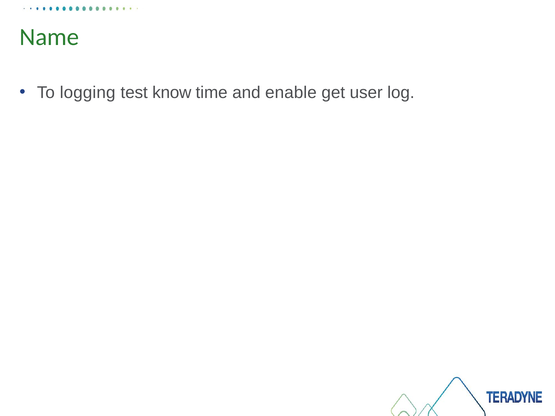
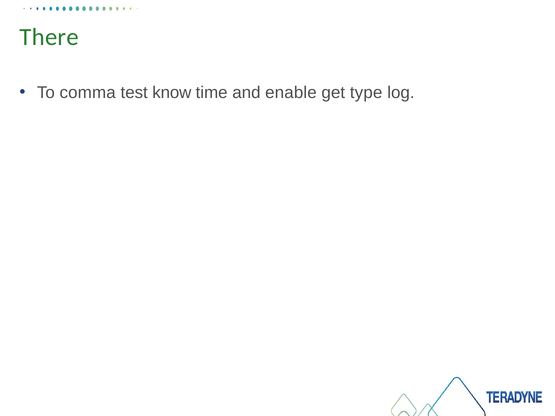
Name: Name -> There (49, 37)
logging: logging -> comma (88, 93)
user: user -> type (366, 93)
